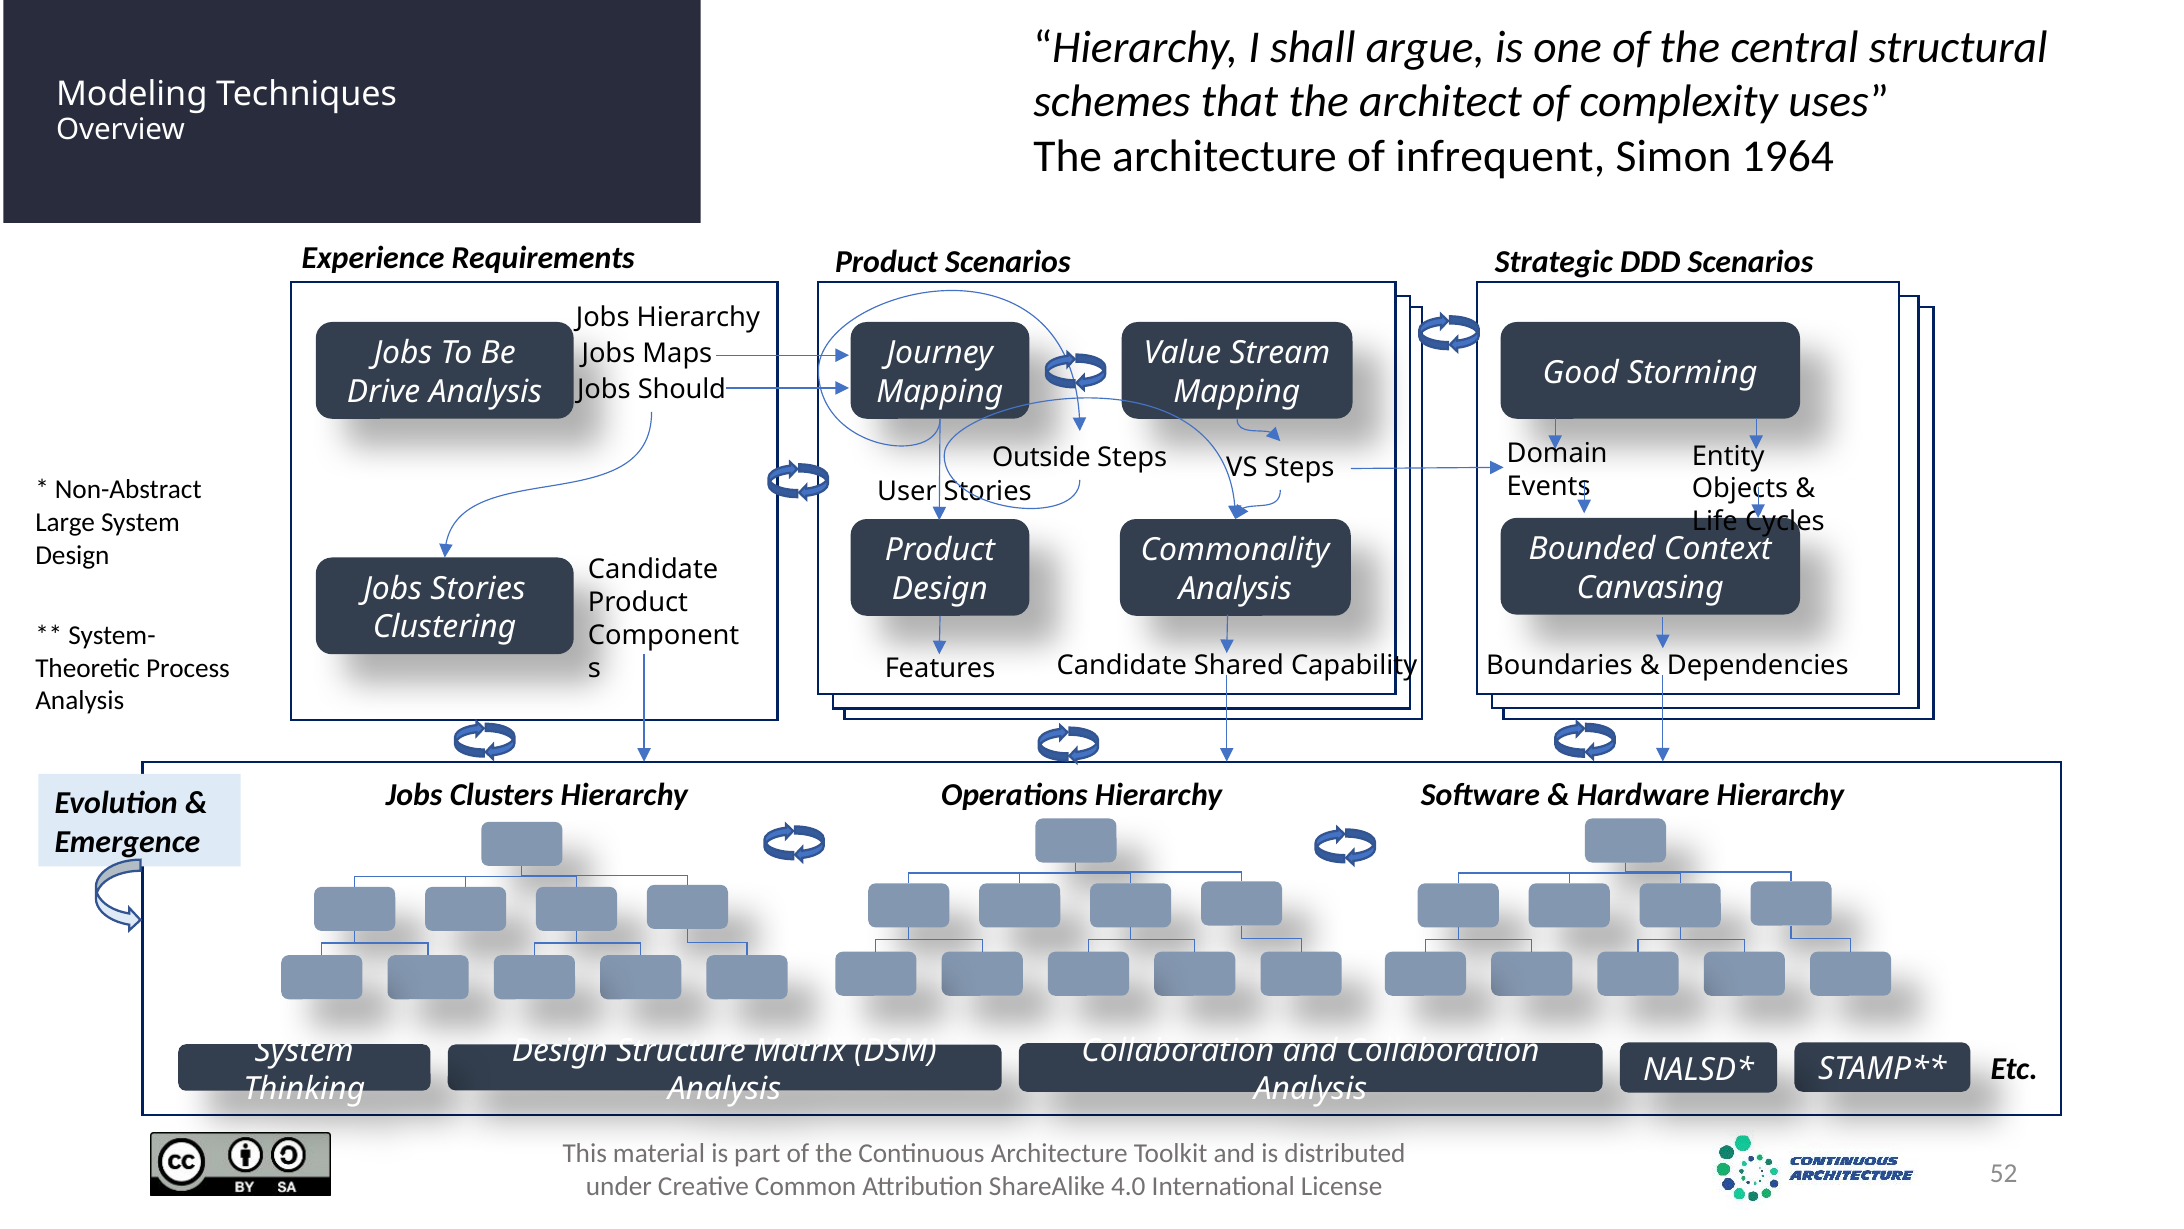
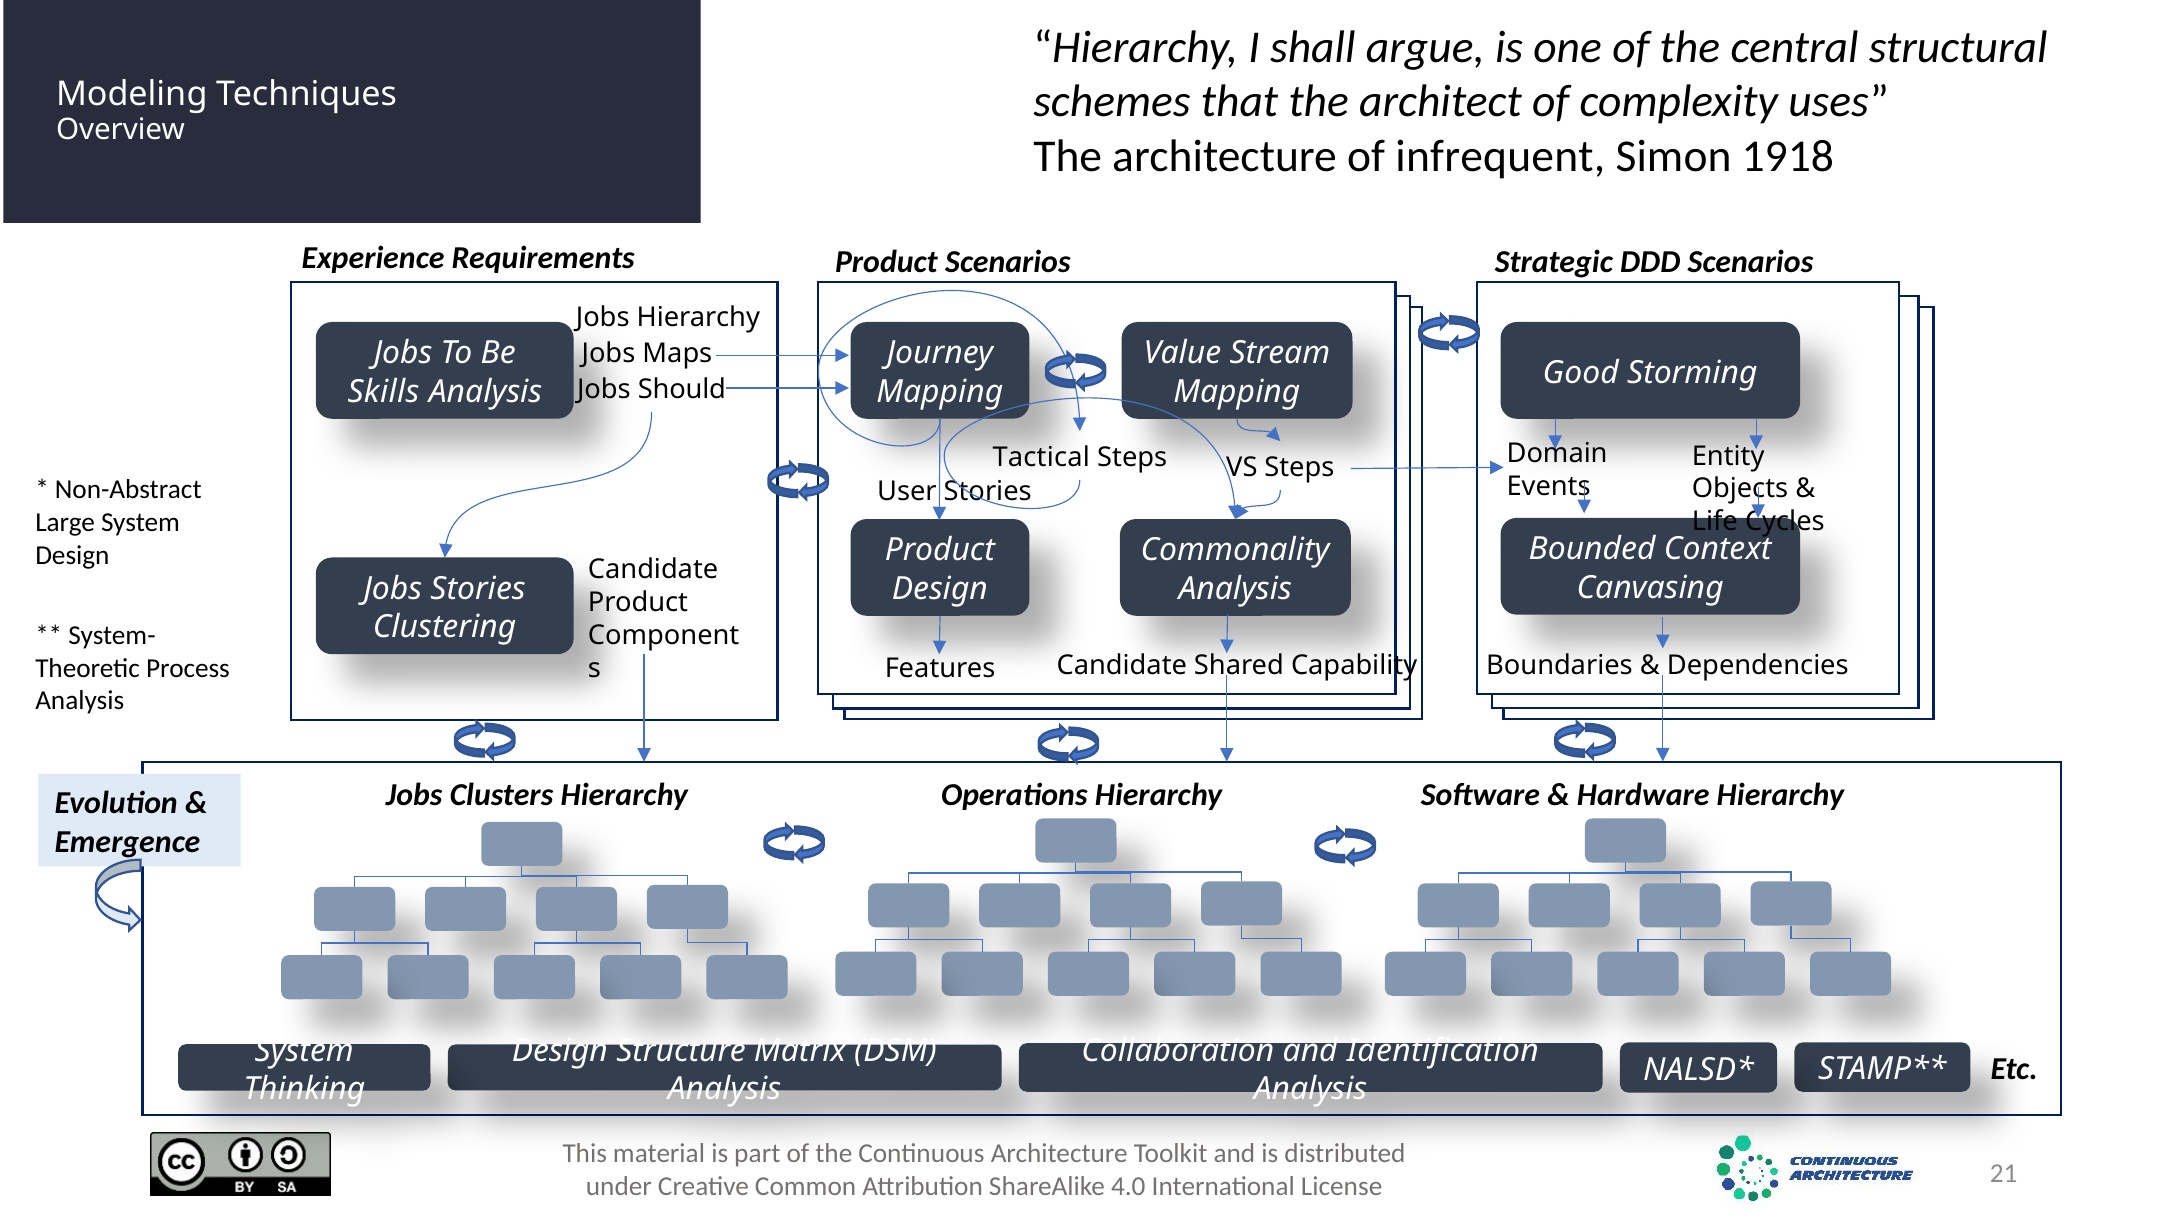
1964: 1964 -> 1918 (1788, 156)
Drive: Drive -> Skills (383, 392)
Outside: Outside -> Tactical (1041, 457)
and Collaboration: Collaboration -> Identification (1443, 1050)
52: 52 -> 21 (2004, 1173)
